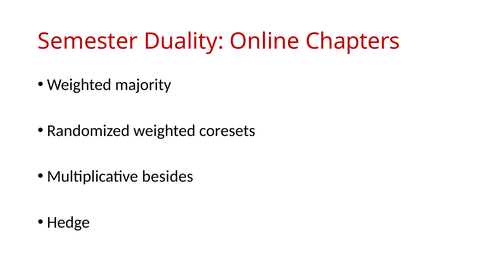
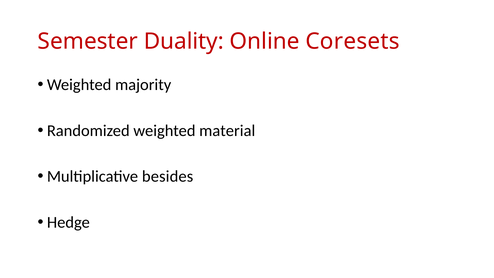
Chapters: Chapters -> Coresets (353, 41)
coresets: coresets -> material (227, 131)
